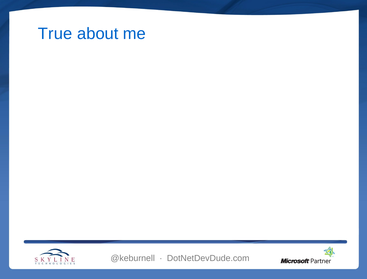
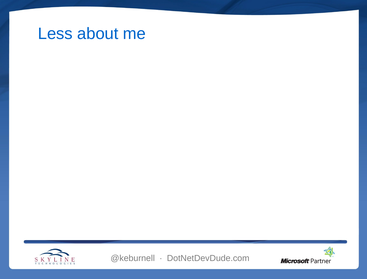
True: True -> Less (55, 34)
